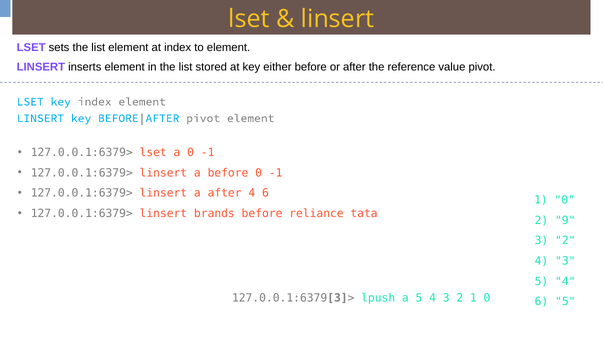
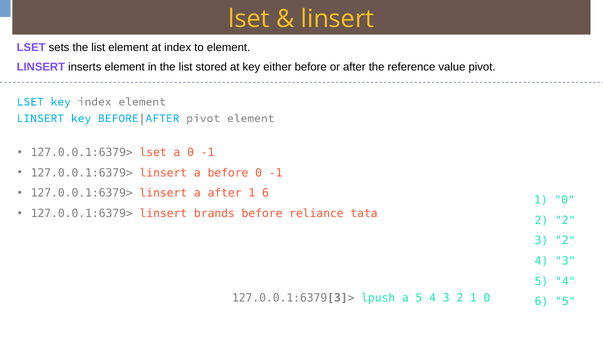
after 4: 4 -> 1 (252, 193)
2 9: 9 -> 2 (565, 220)
